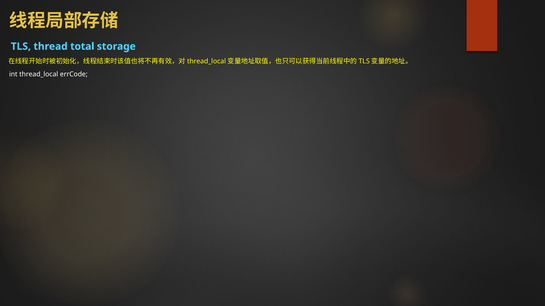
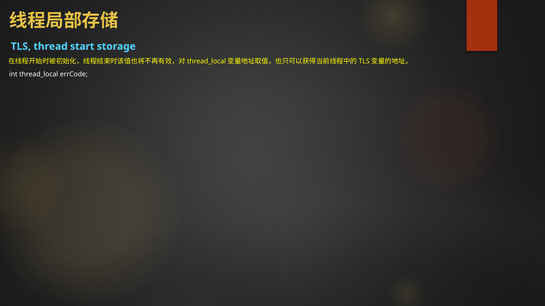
total: total -> start (82, 46)
